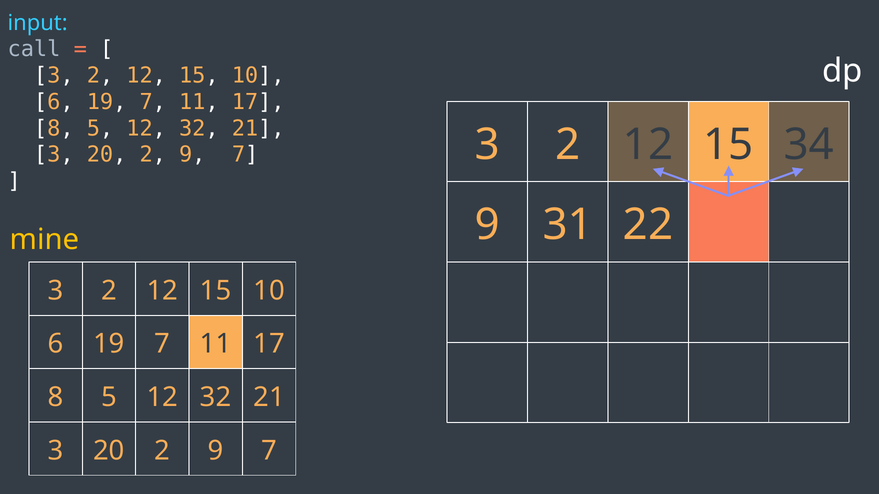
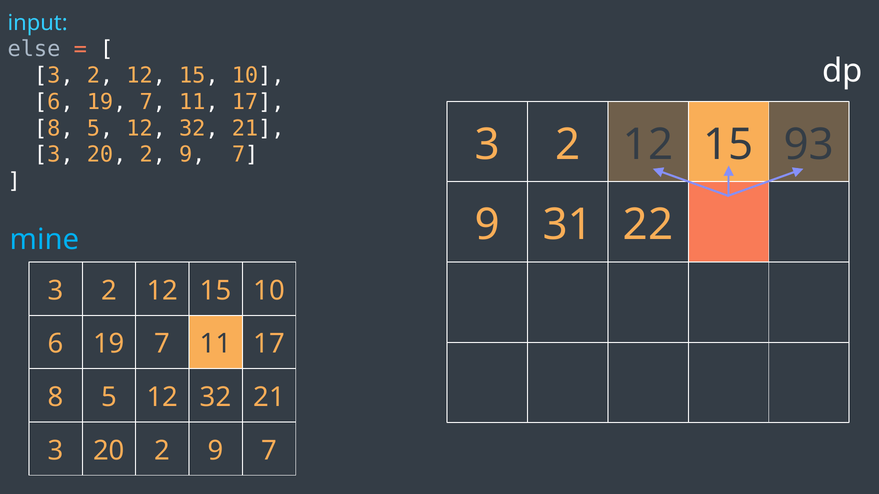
call: call -> else (34, 49)
34: 34 -> 93 (809, 145)
mine colour: yellow -> light blue (44, 240)
